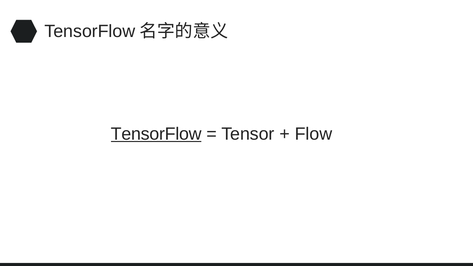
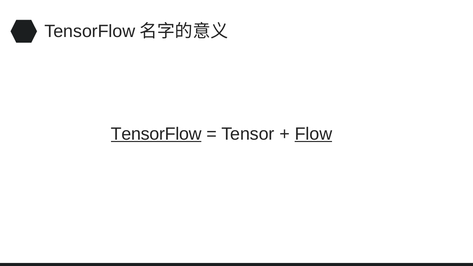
Flow underline: none -> present (313, 134)
